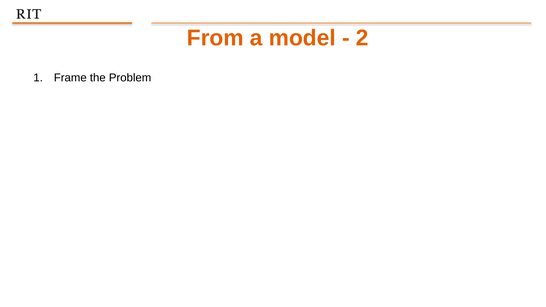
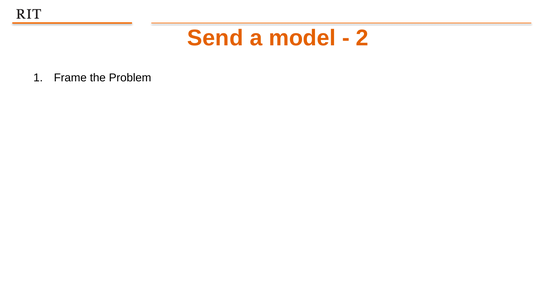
From: From -> Send (215, 38)
